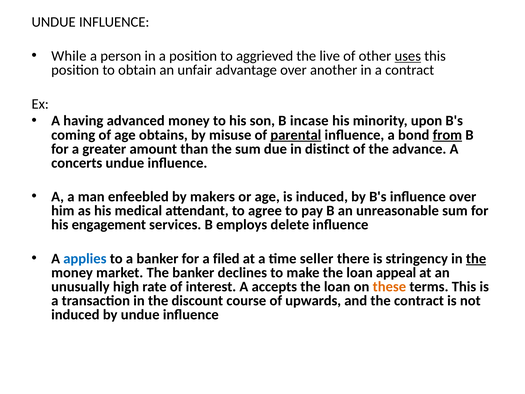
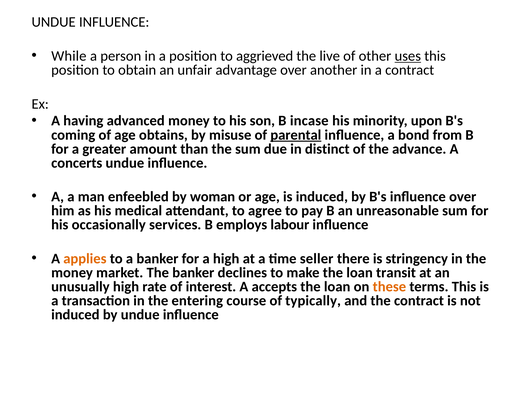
from underline: present -> none (447, 135)
makers: makers -> woman (213, 197)
engagement: engagement -> occasionally (109, 225)
delete: delete -> labour (290, 225)
applies colour: blue -> orange (85, 258)
a filed: filed -> high (226, 258)
the underline: present -> none (476, 258)
appeal: appeal -> transit (396, 273)
discount: discount -> entering (197, 301)
upwards: upwards -> typically (313, 301)
